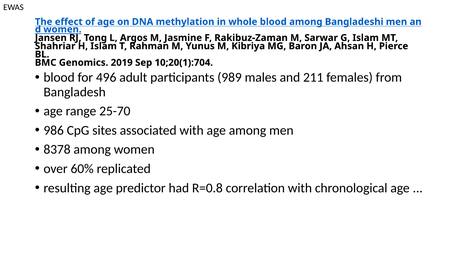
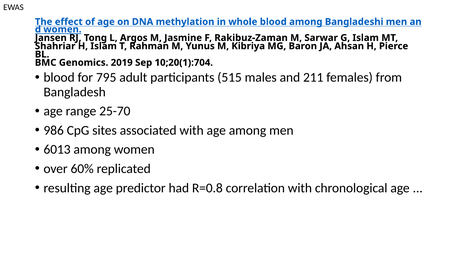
496: 496 -> 795 (106, 77)
989: 989 -> 515 (230, 77)
8378: 8378 -> 6013 (57, 149)
